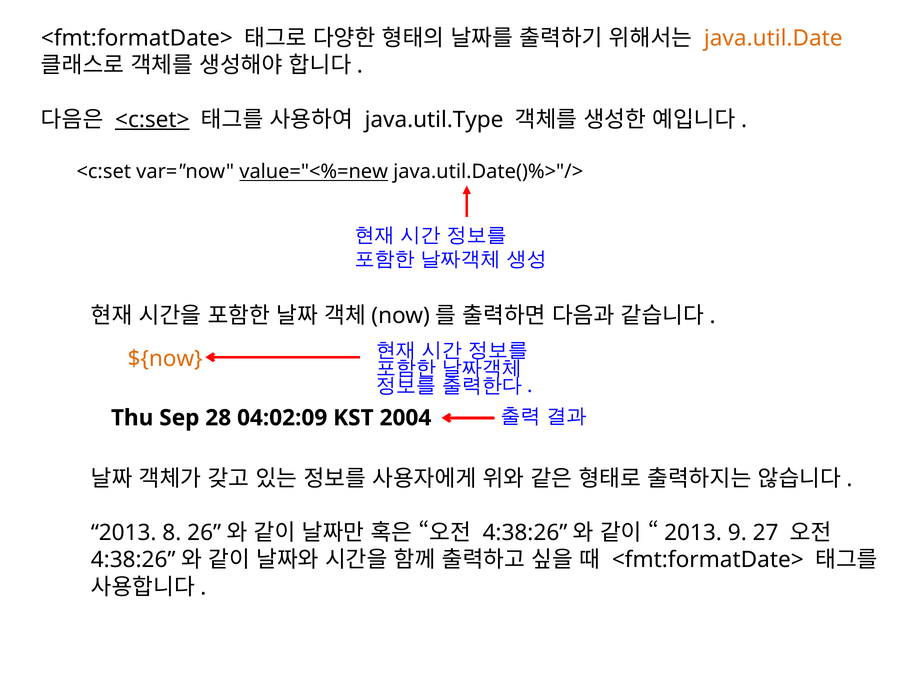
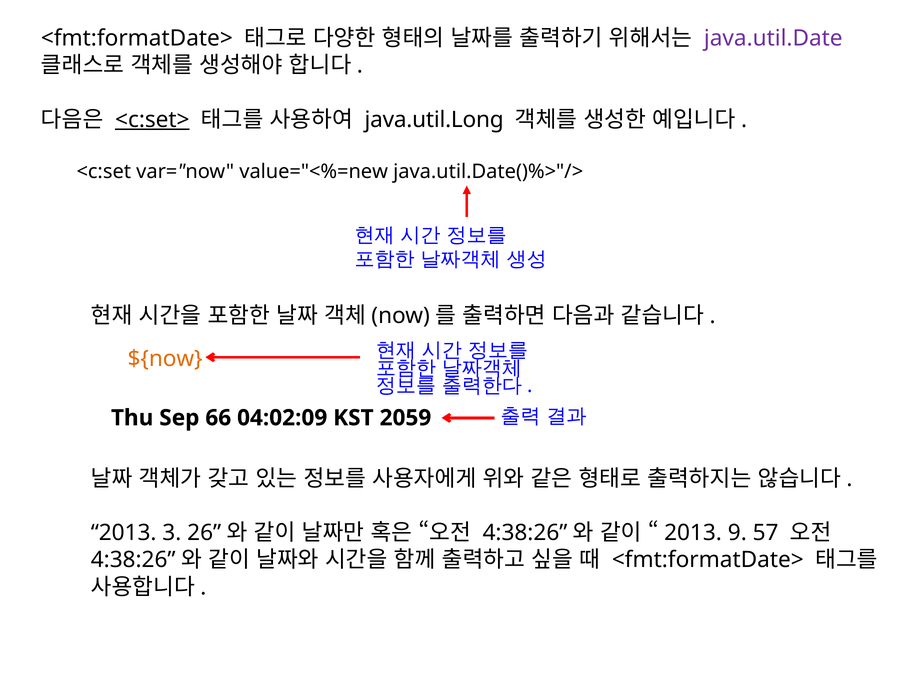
java.util.Date colour: orange -> purple (773, 38)
java.util.Type: java.util.Type -> java.util.Long (434, 120)
value="<%=new underline: present -> none (314, 172)
28: 28 -> 66 (218, 418)
2004: 2004 -> 2059 (405, 418)
8: 8 -> 3 (172, 533)
27: 27 -> 57 (766, 533)
